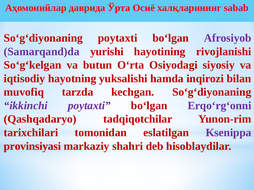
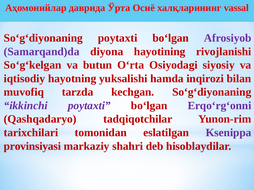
sabab: sabab -> vassal (236, 8)
yurishi: yurishi -> diyona (107, 52)
